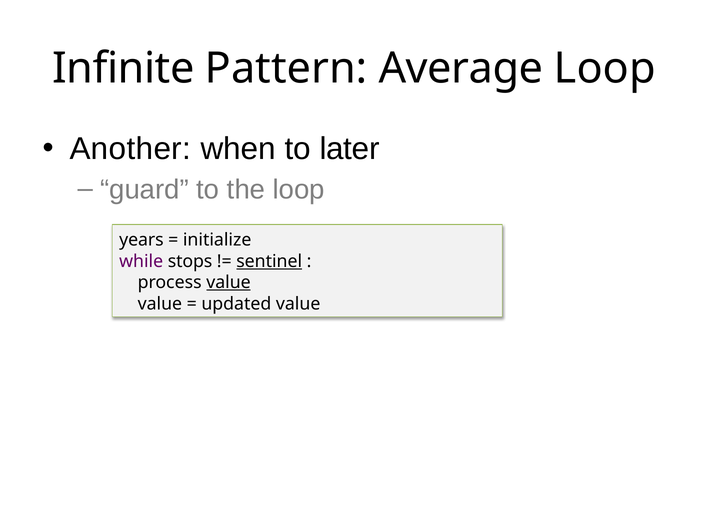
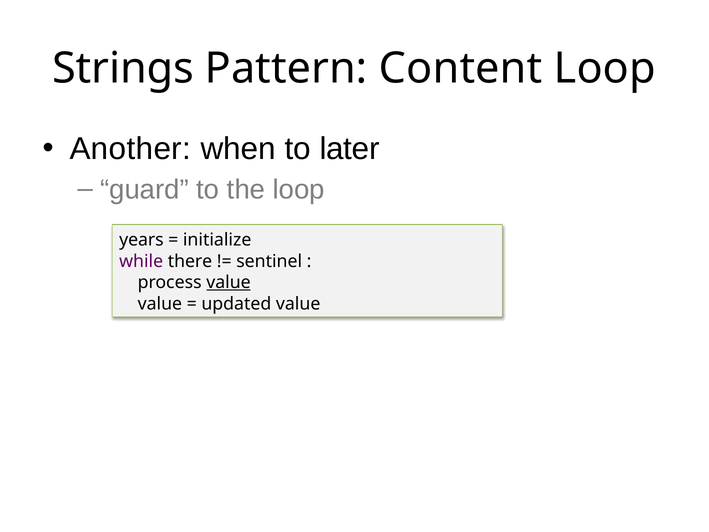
Infinite: Infinite -> Strings (123, 69)
Average: Average -> Content (461, 69)
stops: stops -> there (190, 261)
sentinel underline: present -> none (269, 261)
